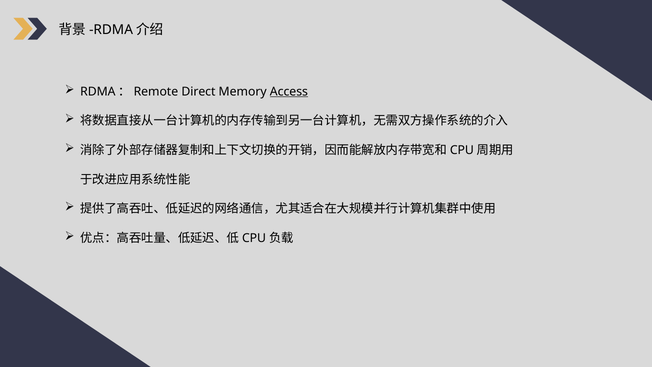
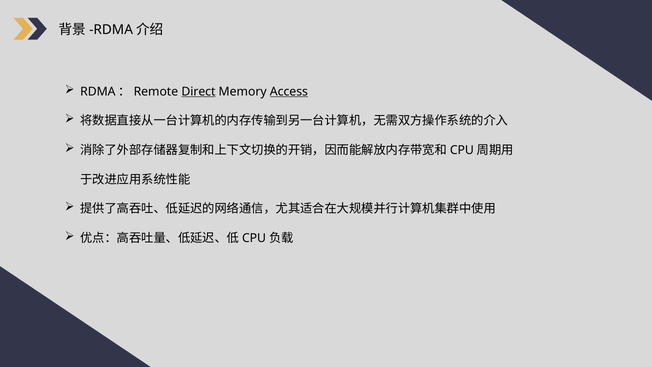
Direct underline: none -> present (198, 91)
